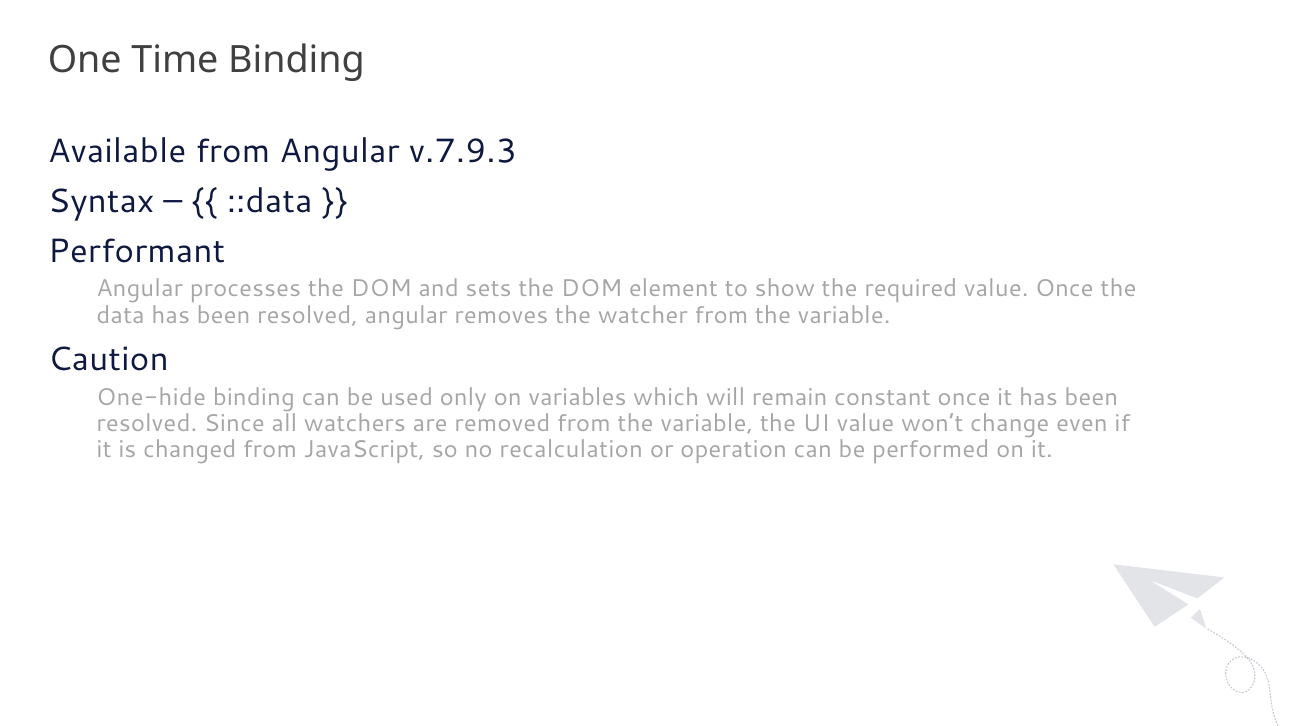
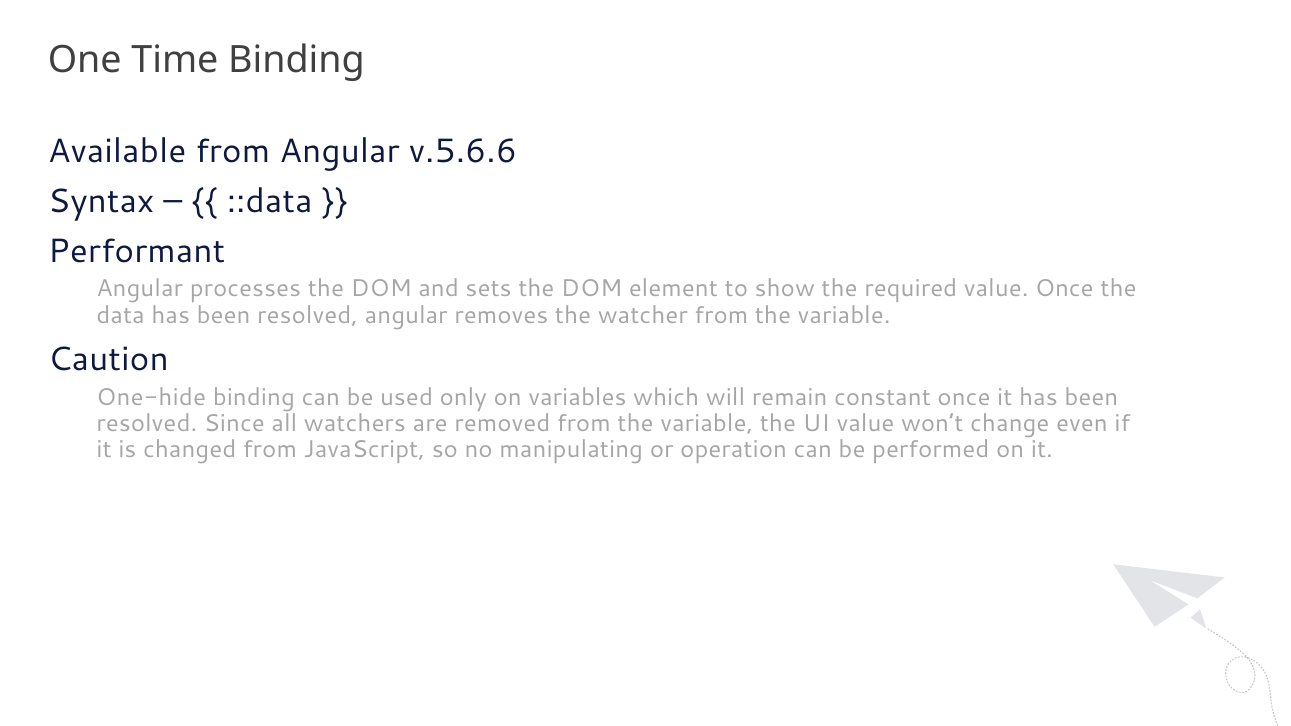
v.7.9.3: v.7.9.3 -> v.5.6.6 (463, 152)
recalculation: recalculation -> manipulating (571, 450)
